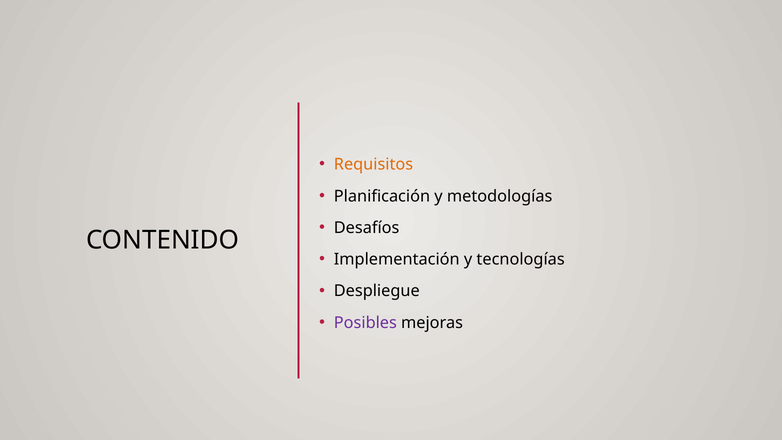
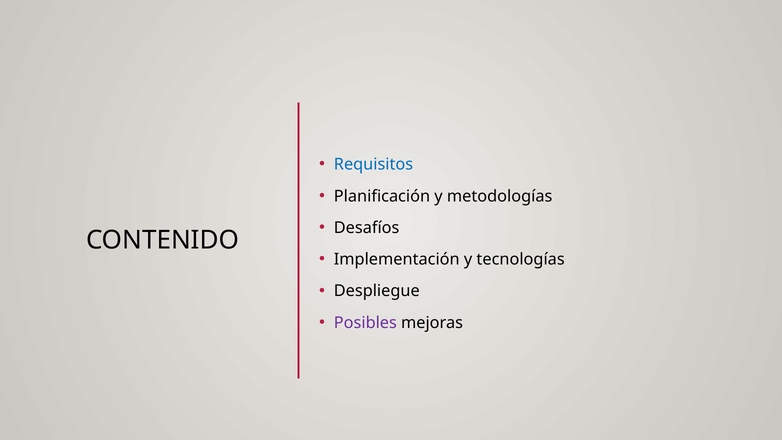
Requisitos colour: orange -> blue (373, 164)
